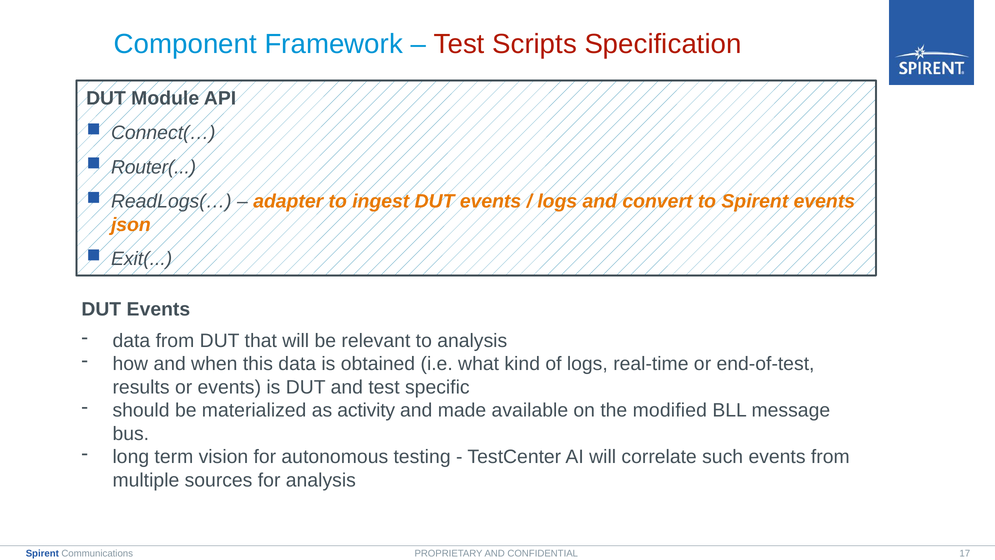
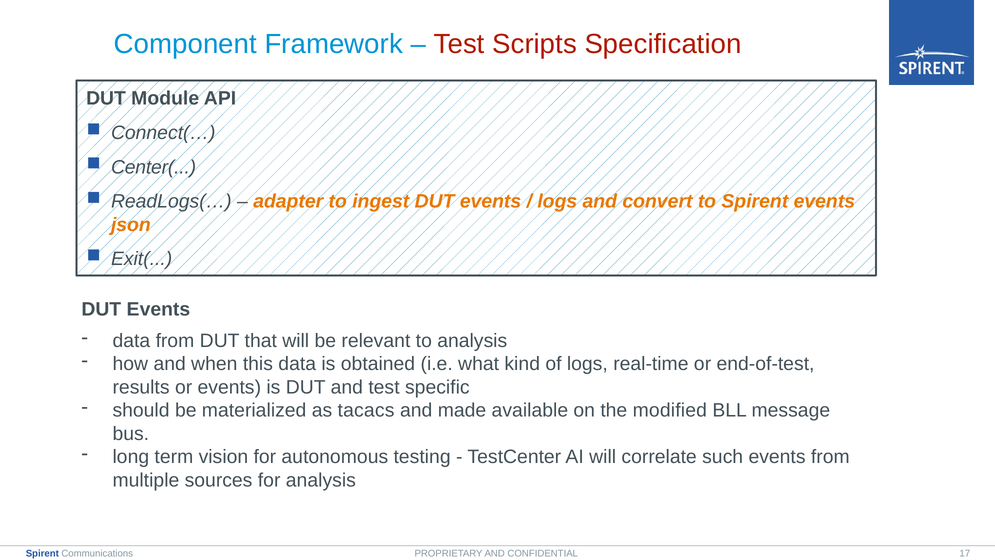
Router(: Router( -> Center( (154, 167)
activity: activity -> tacacs (366, 410)
